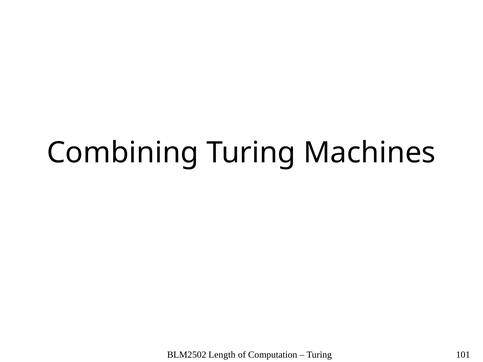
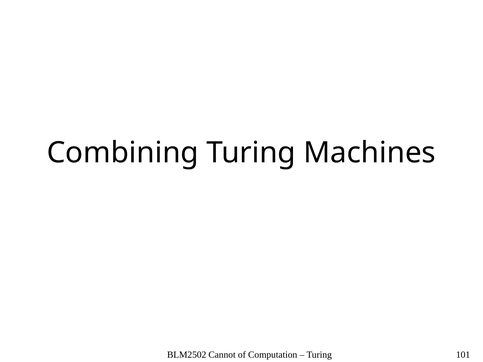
Length: Length -> Cannot (222, 355)
